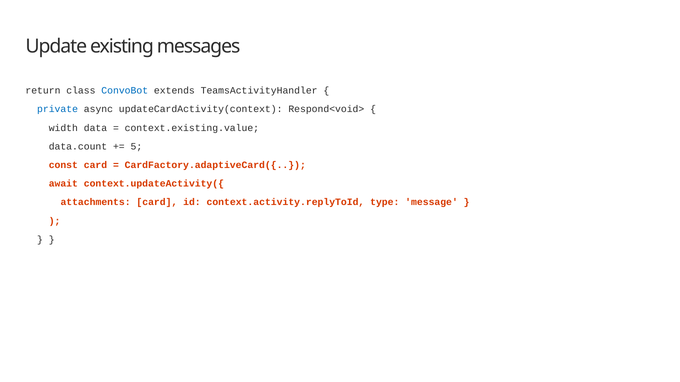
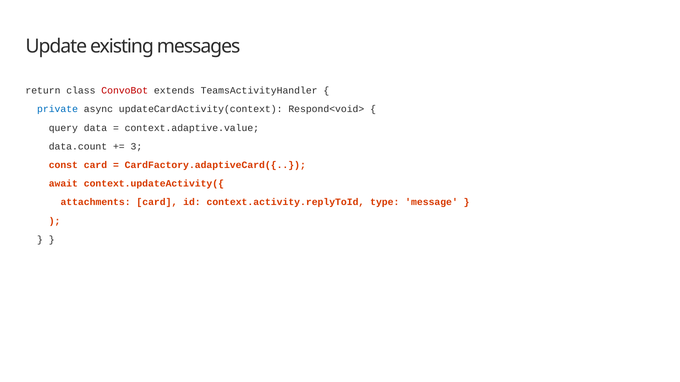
ConvoBot colour: blue -> red (125, 91)
width: width -> query (63, 128)
context.existing.value: context.existing.value -> context.adaptive.value (192, 128)
5: 5 -> 3 (136, 147)
